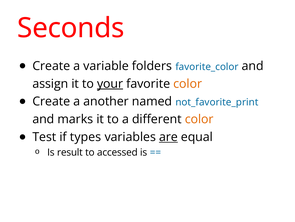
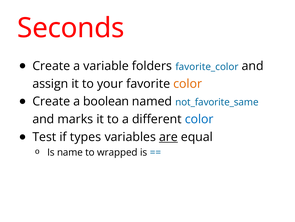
your underline: present -> none (110, 83)
another: another -> boolean (106, 101)
not_favorite_print: not_favorite_print -> not_favorite_same (217, 102)
color colour: orange -> blue (199, 119)
result: result -> name (70, 152)
accessed: accessed -> wrapped (117, 152)
